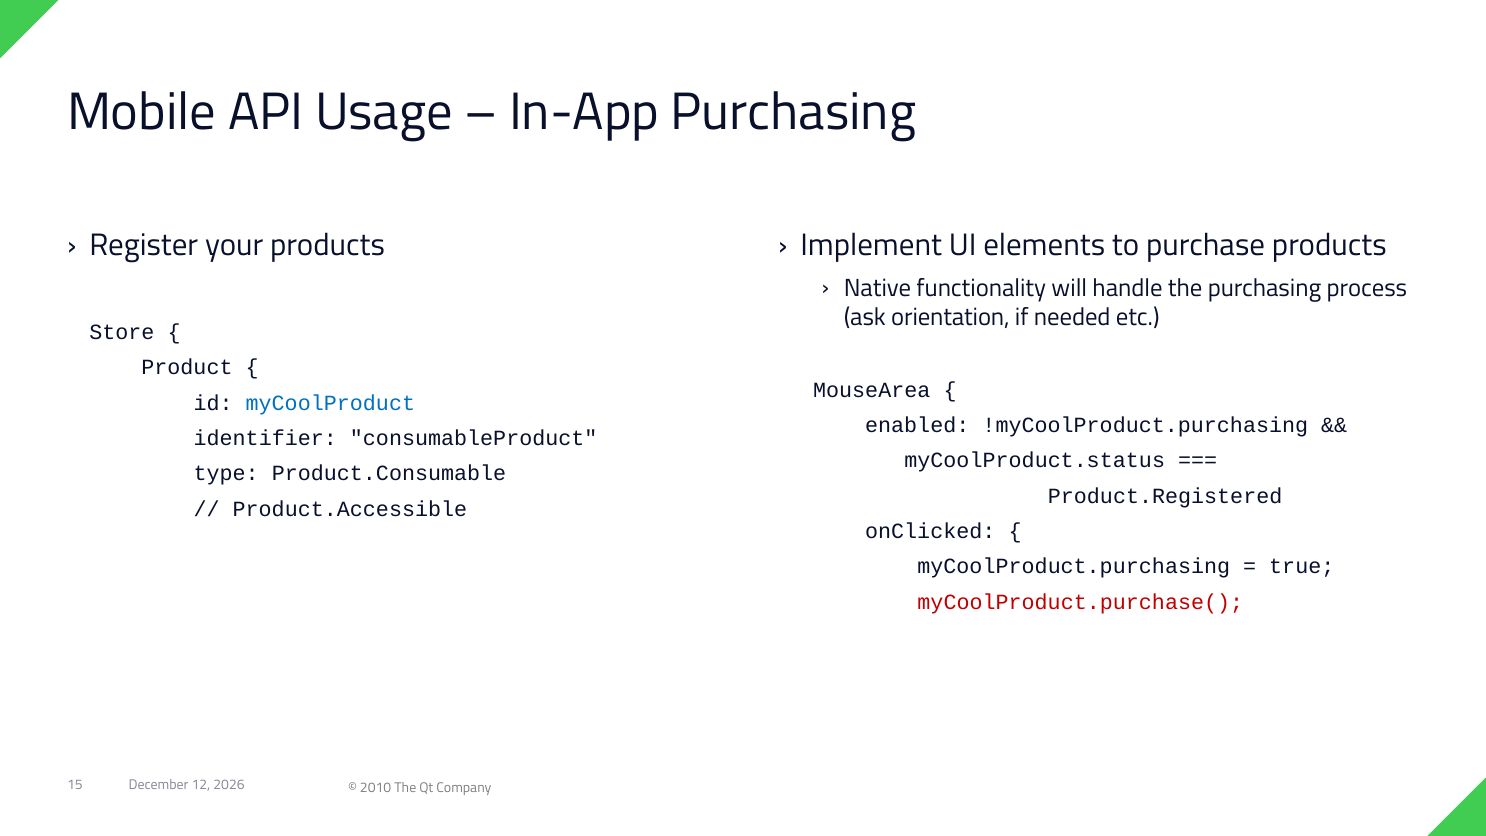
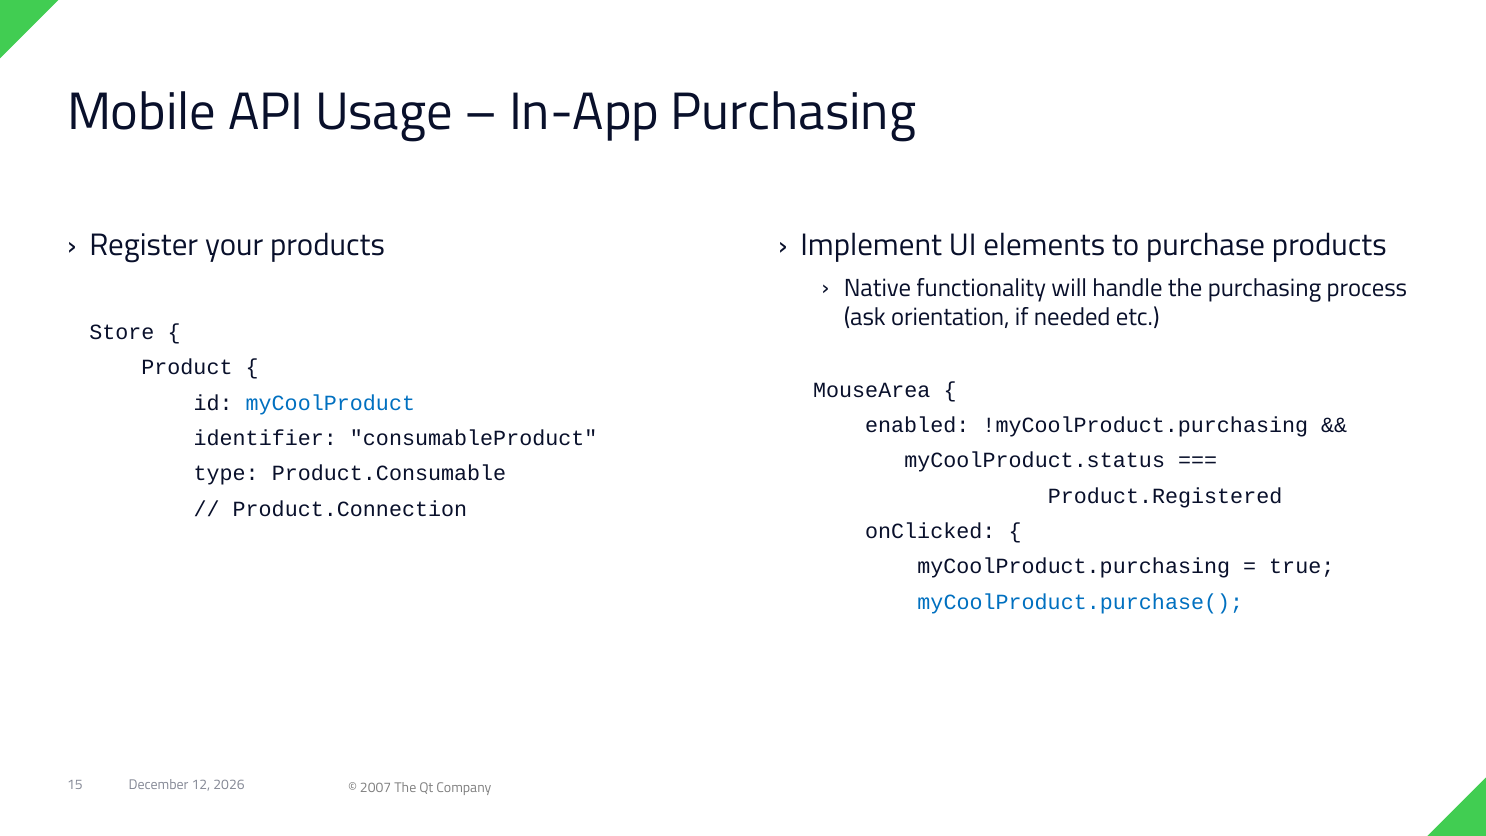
Product.Accessible: Product.Accessible -> Product.Connection (350, 509)
myCoolProduct.purchase( colour: red -> blue (1080, 602)
2010: 2010 -> 2007 (376, 788)
